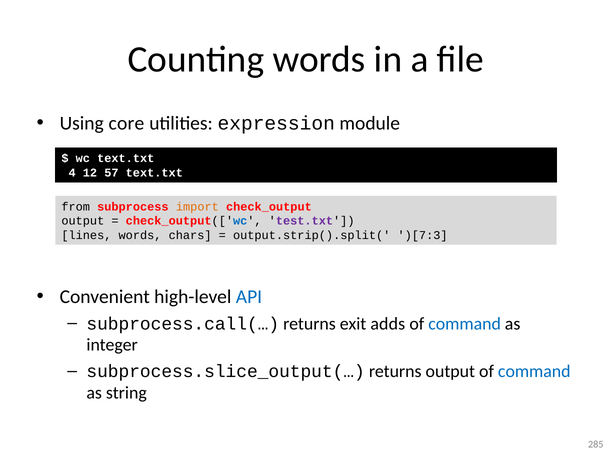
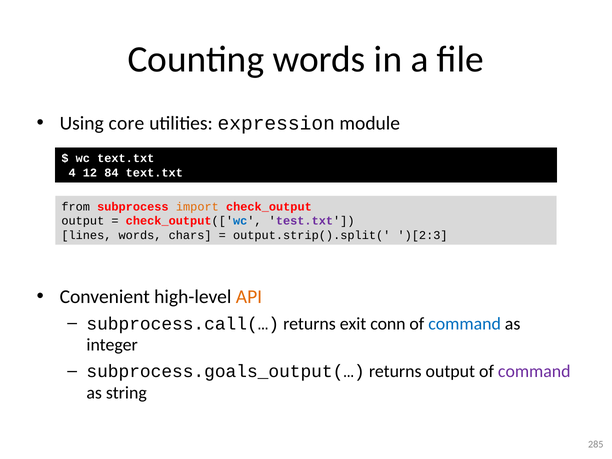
57: 57 -> 84 (111, 173)
)[7:3: )[7:3 -> )[2:3 (423, 235)
API colour: blue -> orange (249, 297)
adds: adds -> conn (388, 324)
subprocess.slice_output(…: subprocess.slice_output(… -> subprocess.goals_output(… (226, 371)
command colour: blue -> purple (534, 371)
